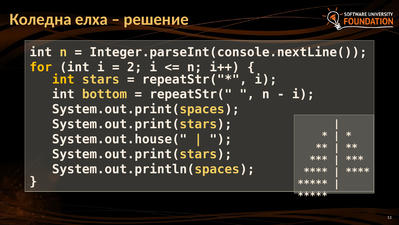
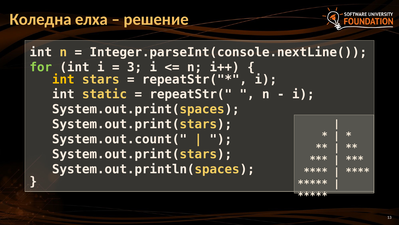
for colour: yellow -> light green (41, 67)
2: 2 -> 3 (135, 67)
bottom: bottom -> static (105, 94)
System.out.house(: System.out.house( -> System.out.count( (120, 139)
